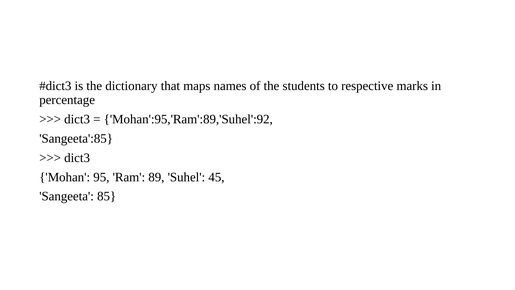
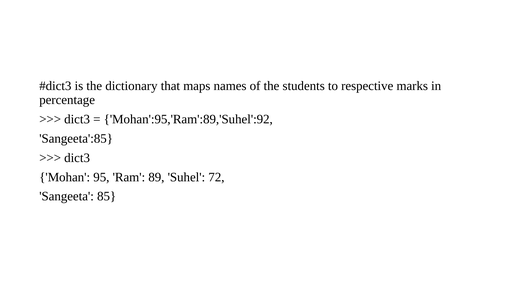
45: 45 -> 72 (216, 177)
